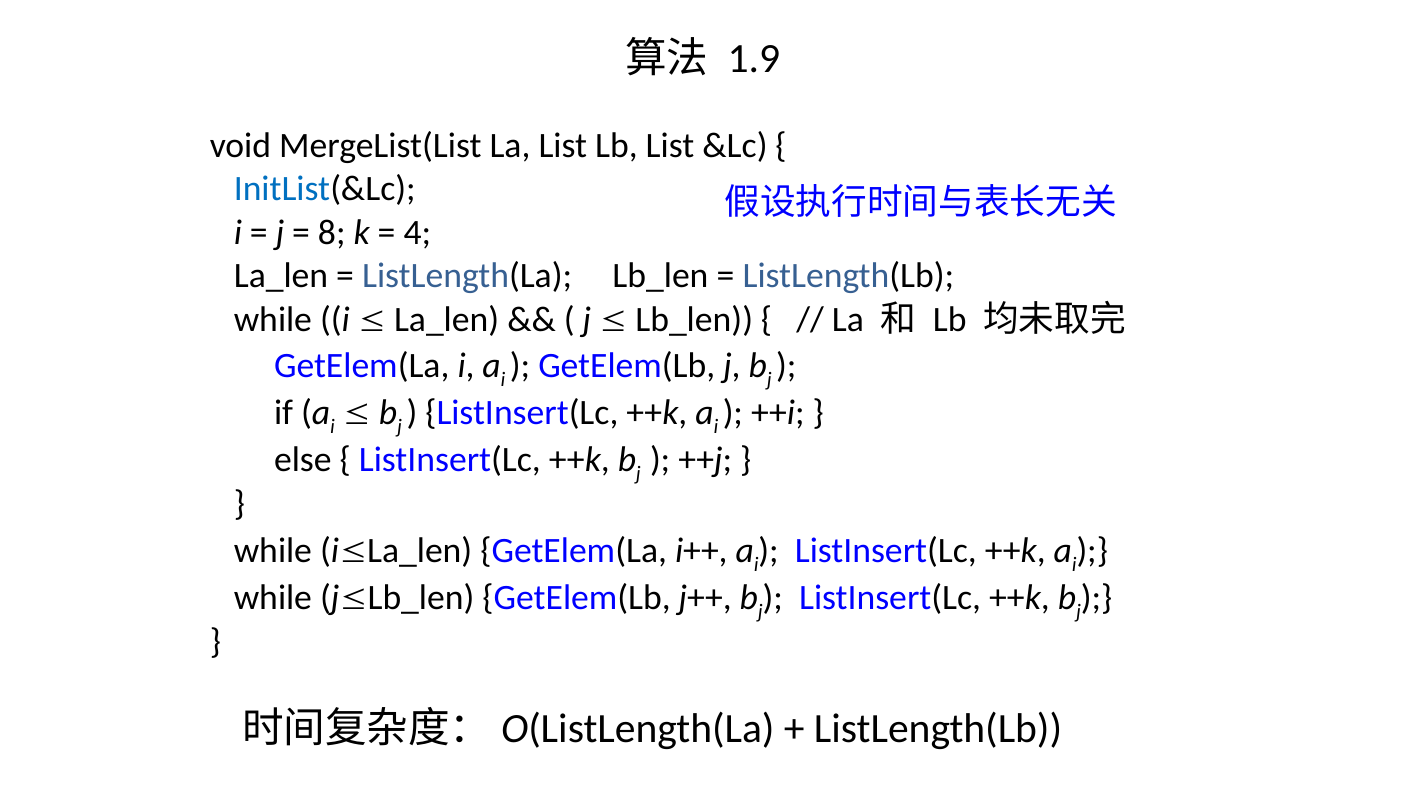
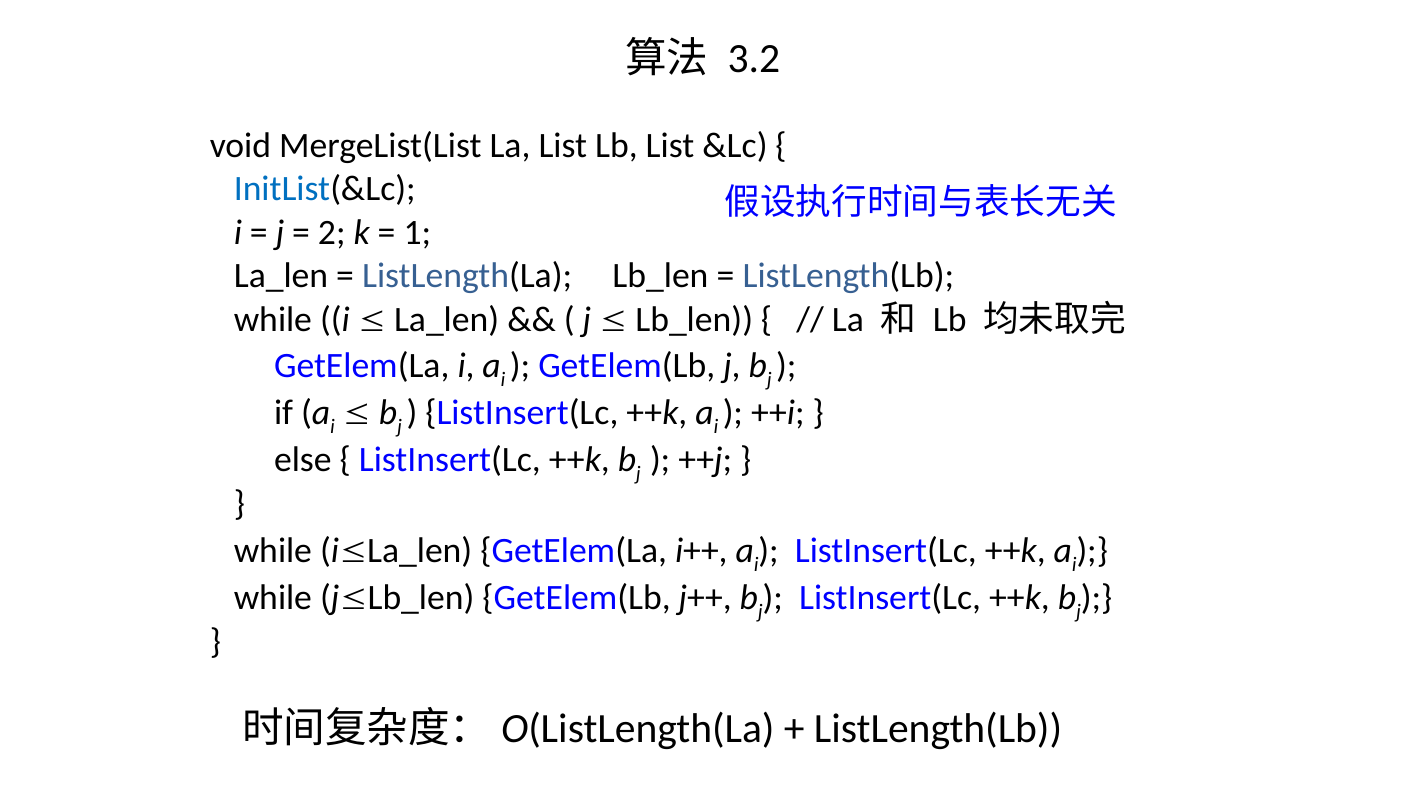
1.9: 1.9 -> 3.2 (754, 59)
8: 8 -> 2 (332, 232)
4: 4 -> 1 (417, 232)
